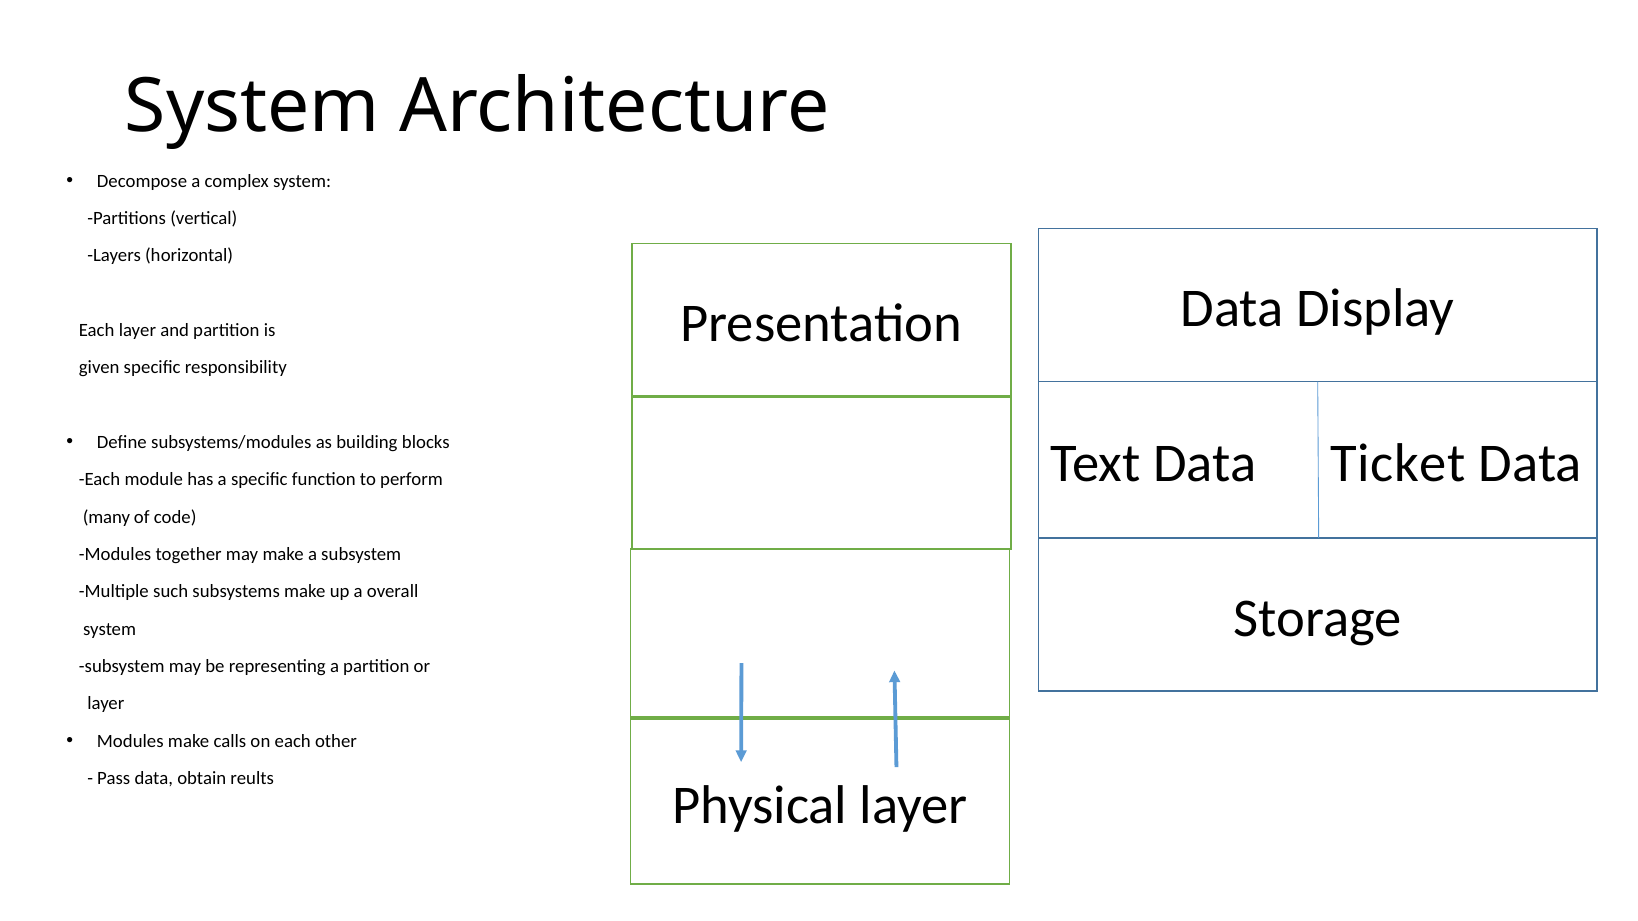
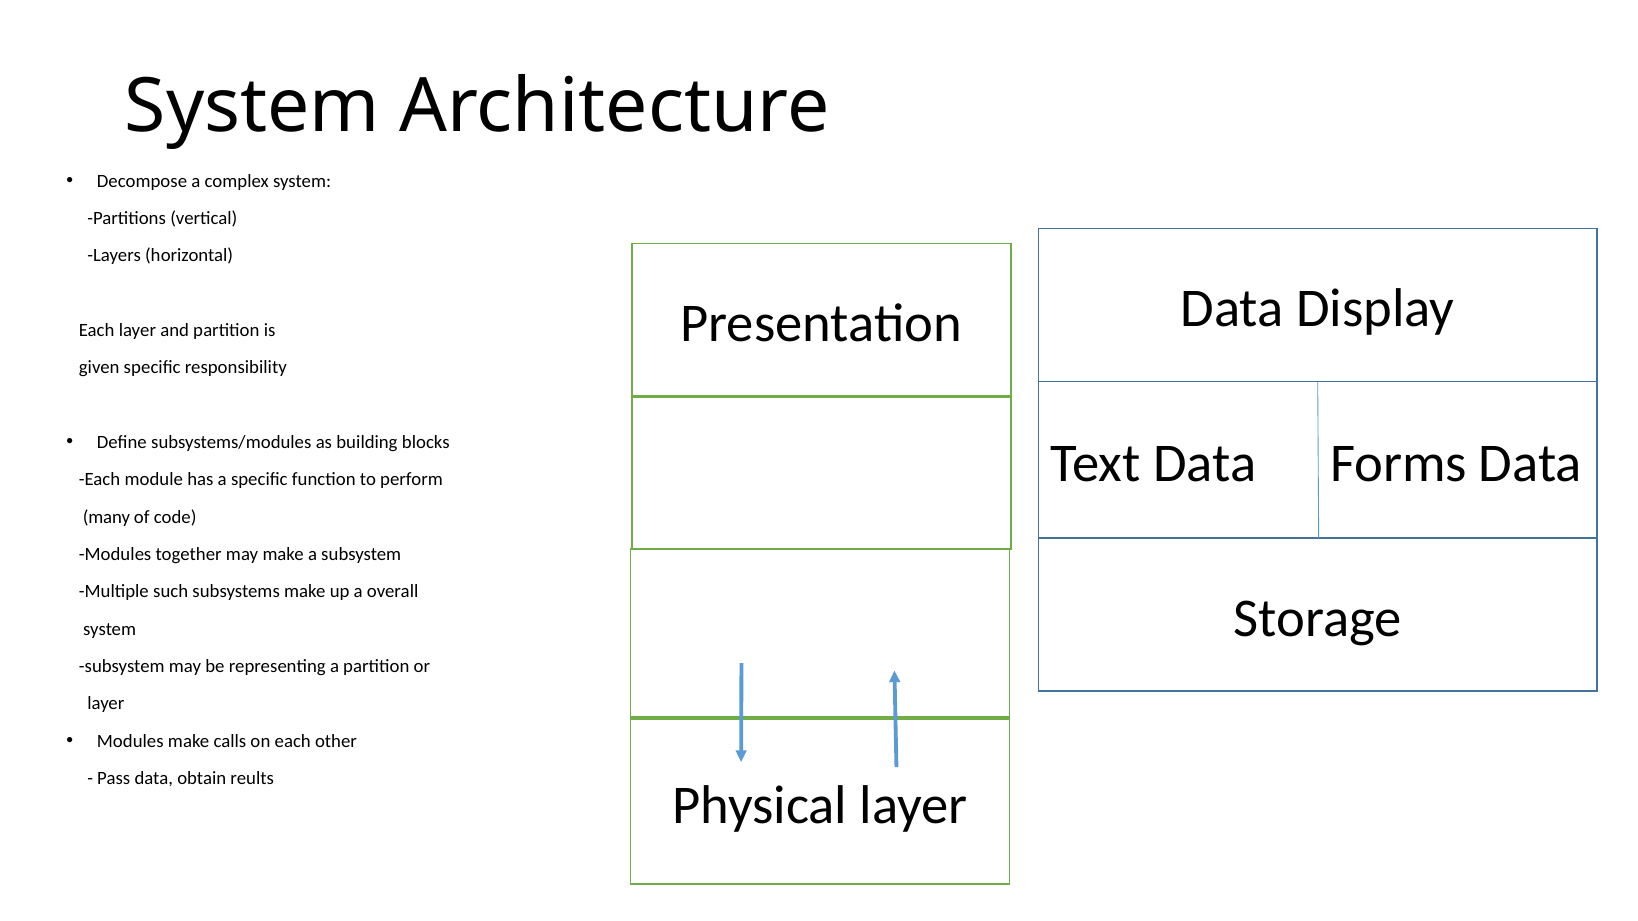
Ticket: Ticket -> Forms (1398, 464)
